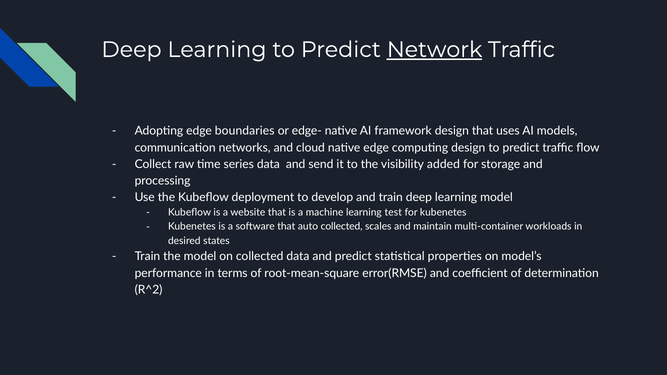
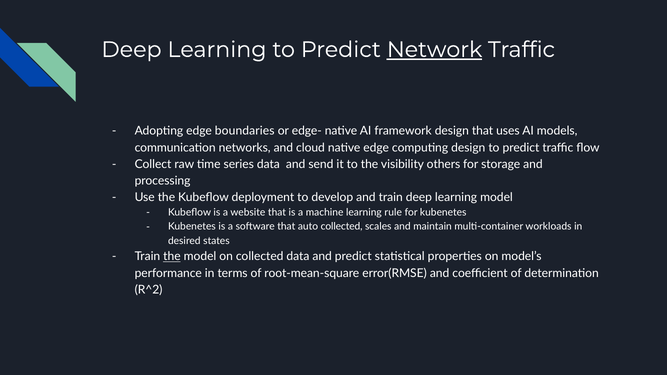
added: added -> others (444, 164)
test: test -> rule (393, 213)
the underline: none -> present (172, 257)
